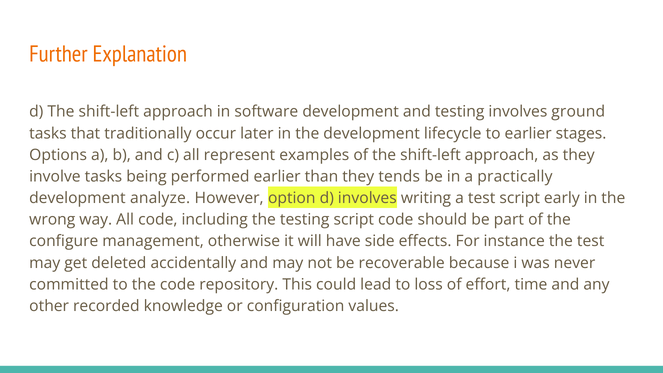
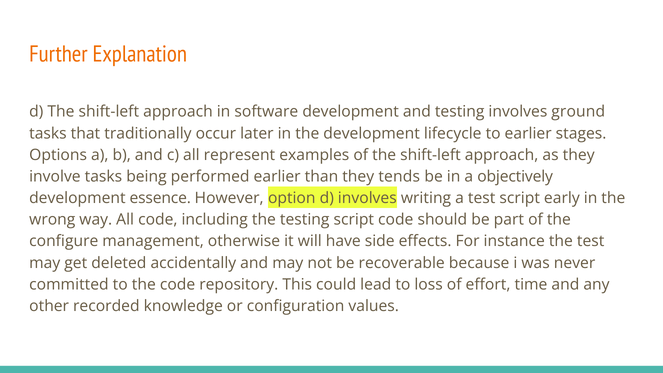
practically: practically -> objectively (515, 177)
analyze: analyze -> essence (160, 198)
